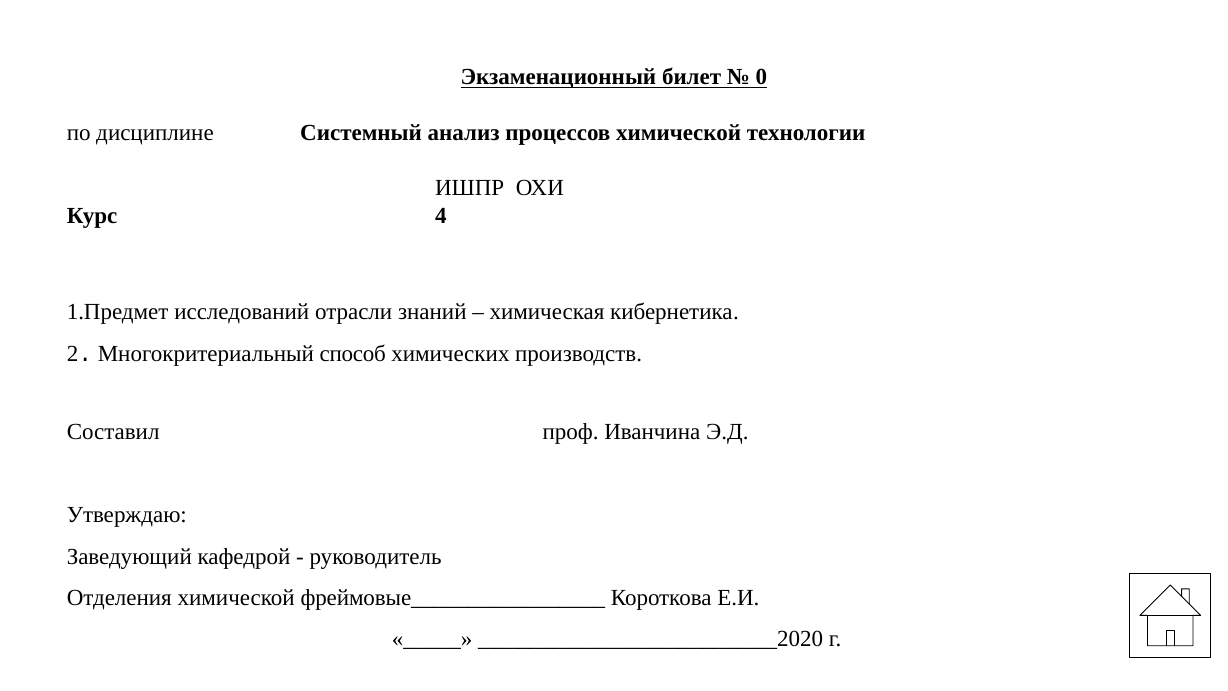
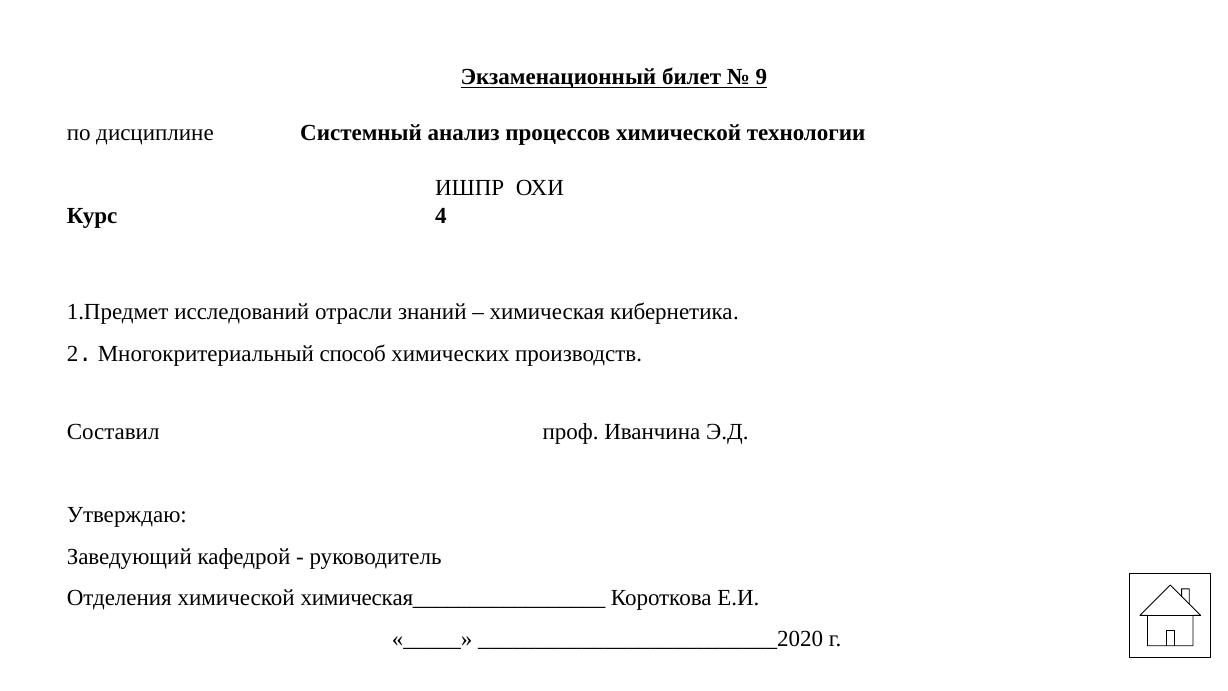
0: 0 -> 9 (761, 77)
фреймовые_________________: фреймовые_________________ -> химическая_________________ (453, 598)
